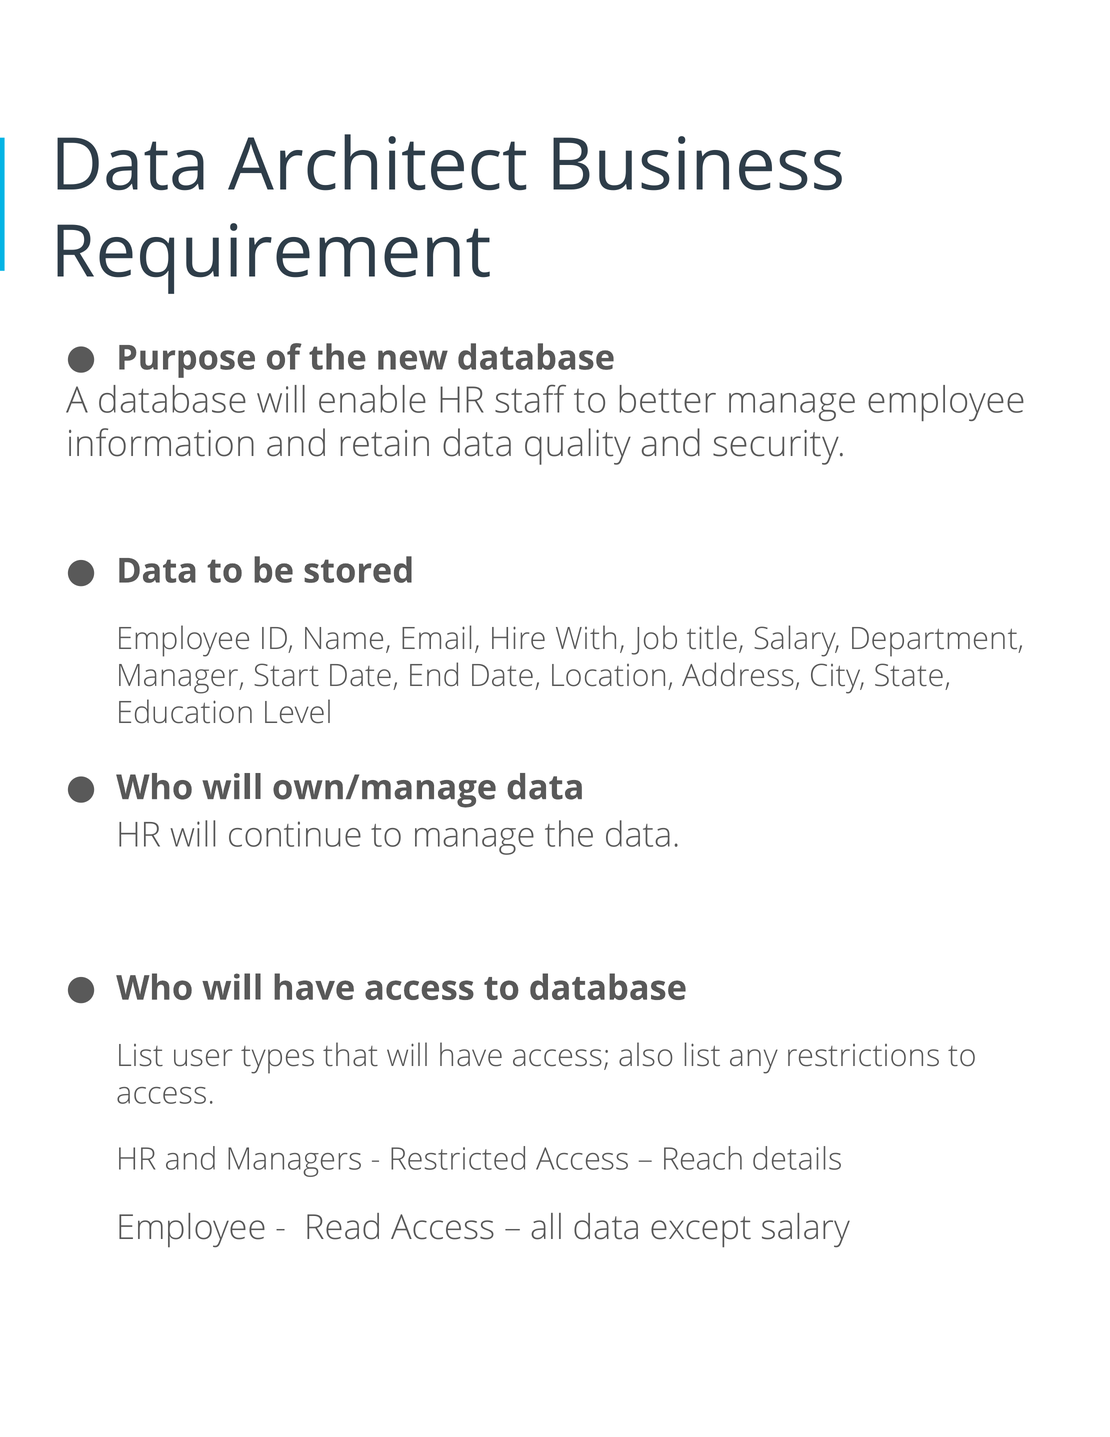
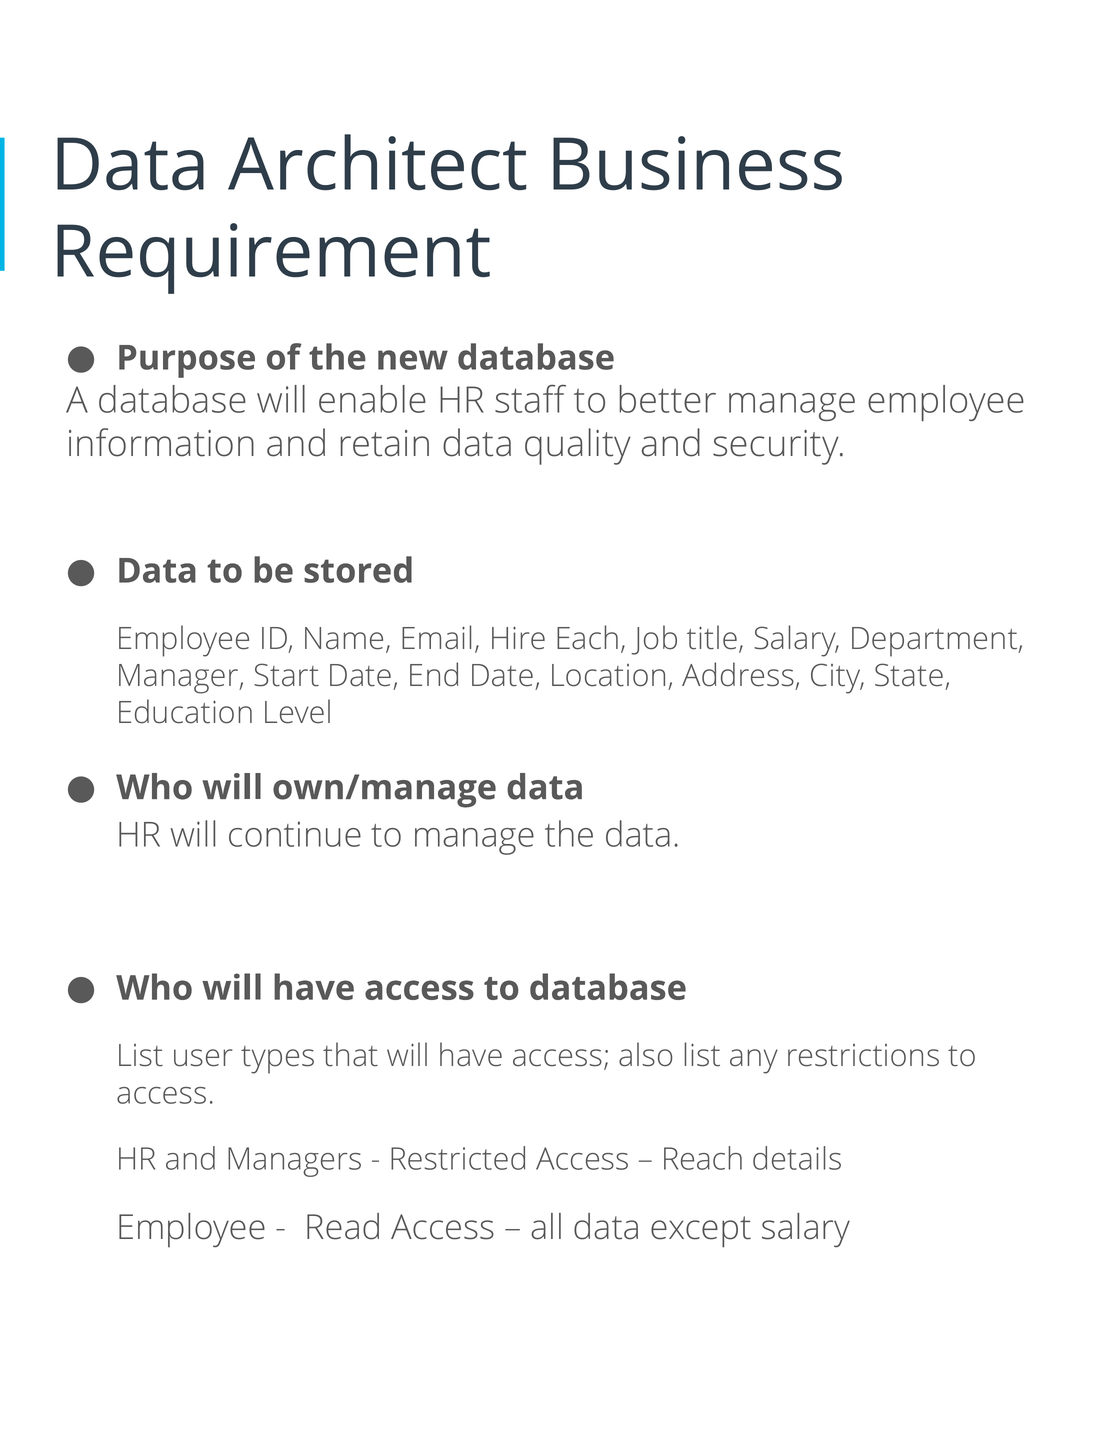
With: With -> Each (591, 639)
